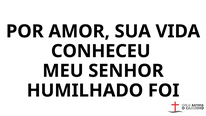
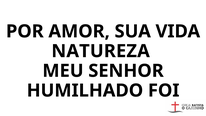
CONHECEU: CONHECEU -> NATUREZA (101, 51)
